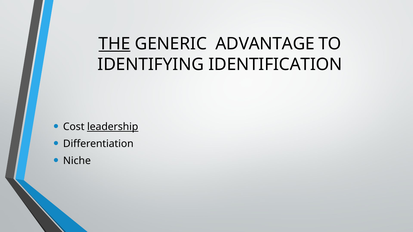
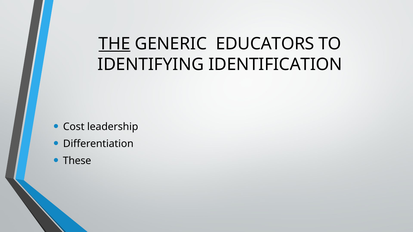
ADVANTAGE: ADVANTAGE -> EDUCATORS (265, 44)
leadership underline: present -> none (113, 127)
Niche: Niche -> These (77, 161)
